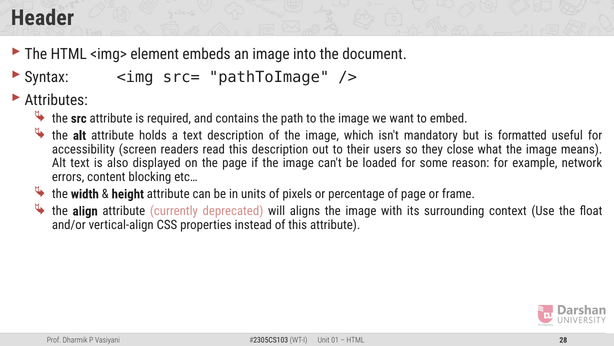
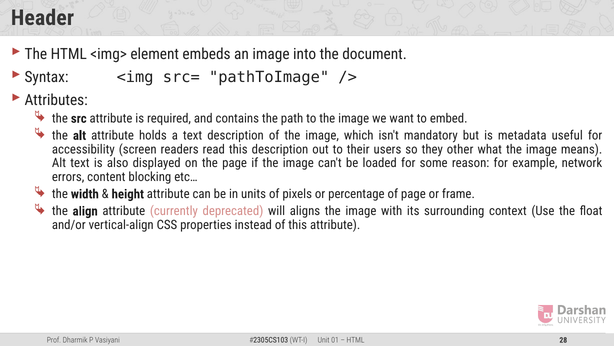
formatted: formatted -> metadata (522, 135)
close: close -> other (460, 149)
